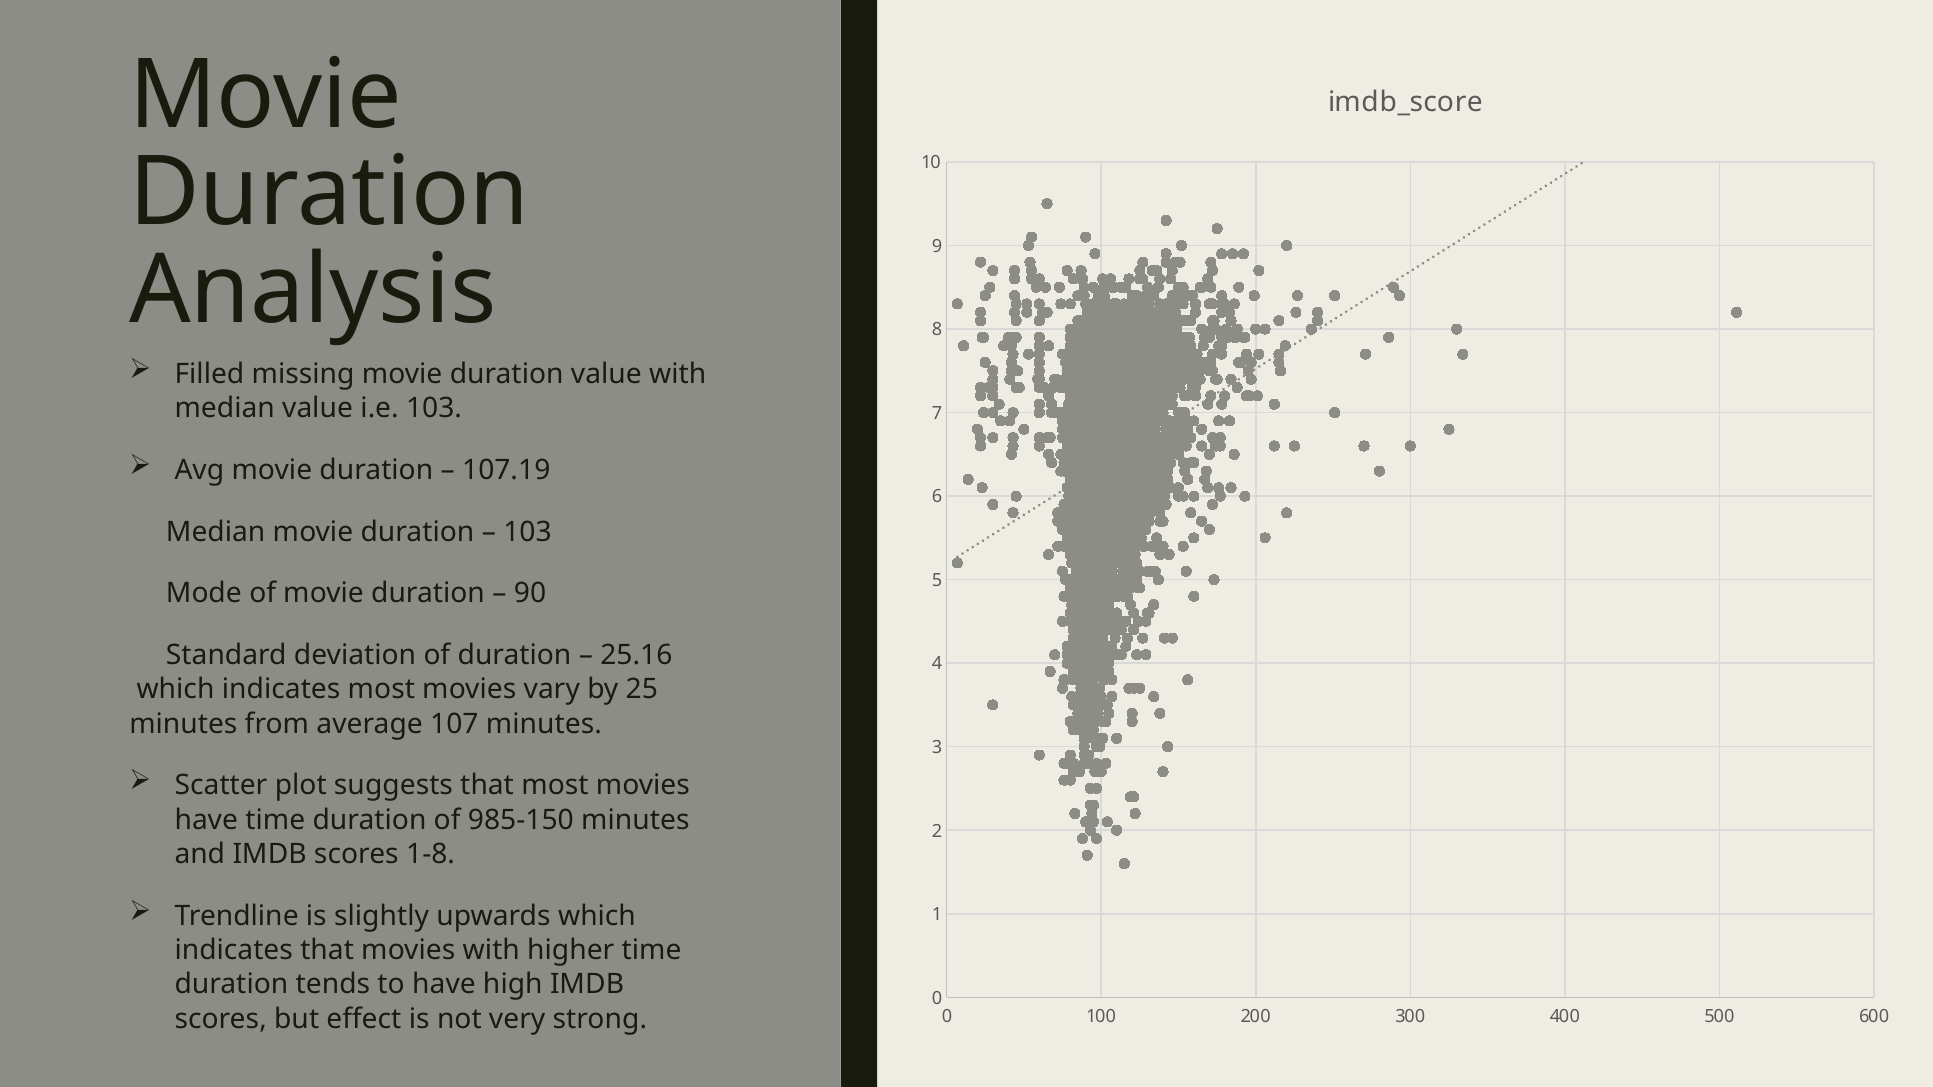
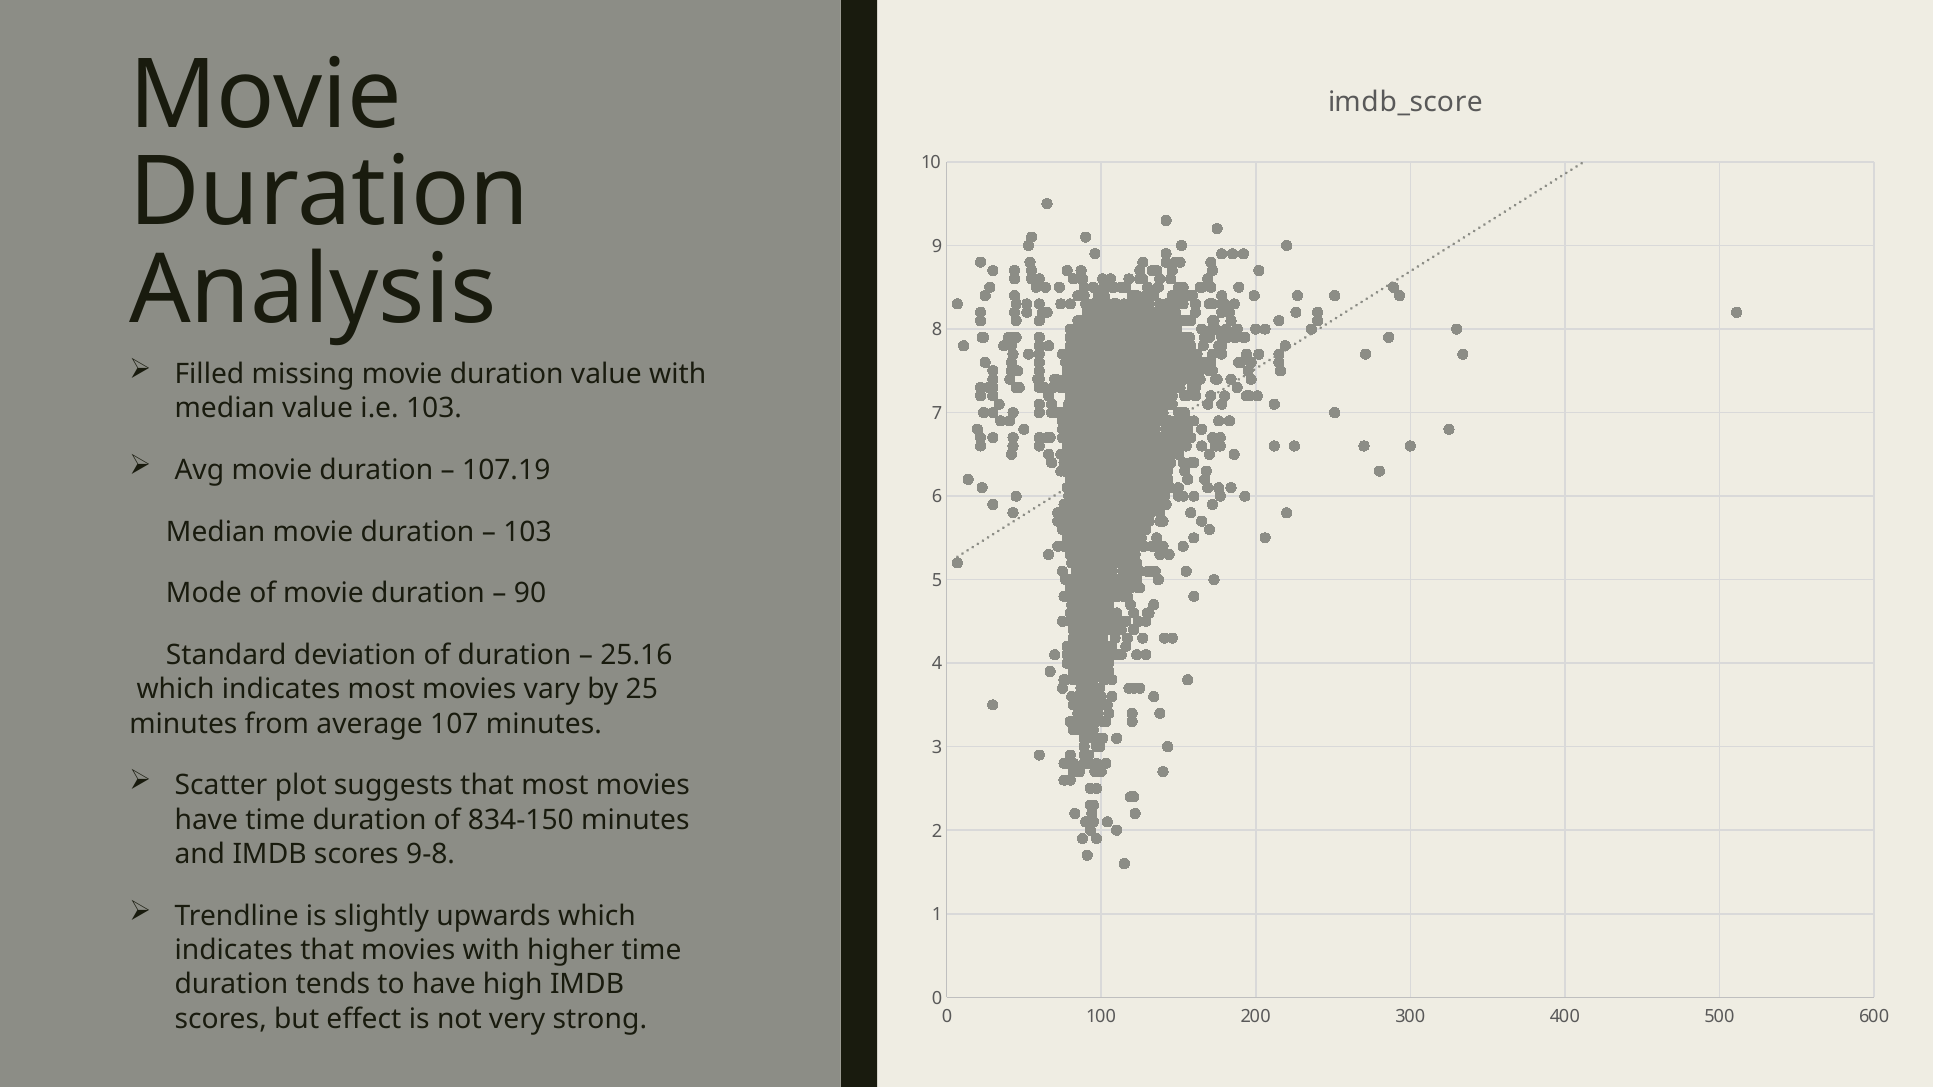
985-150: 985-150 -> 834-150 (521, 820)
1-8: 1-8 -> 9-8 (431, 854)
